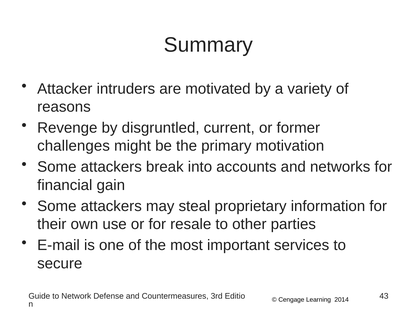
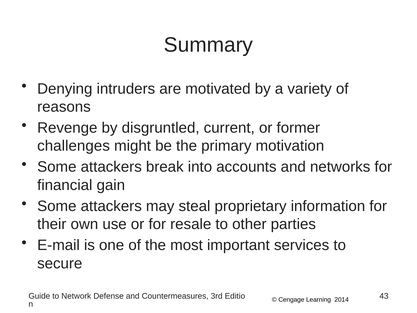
Attacker: Attacker -> Denying (65, 89)
